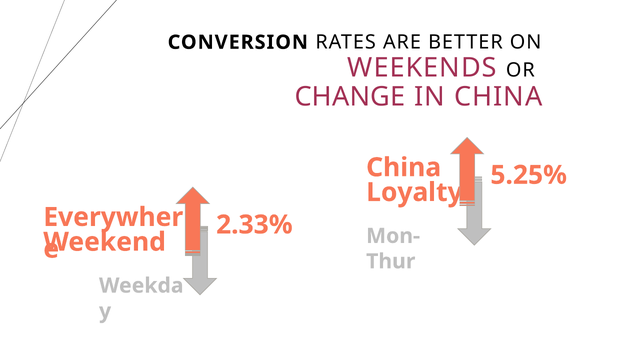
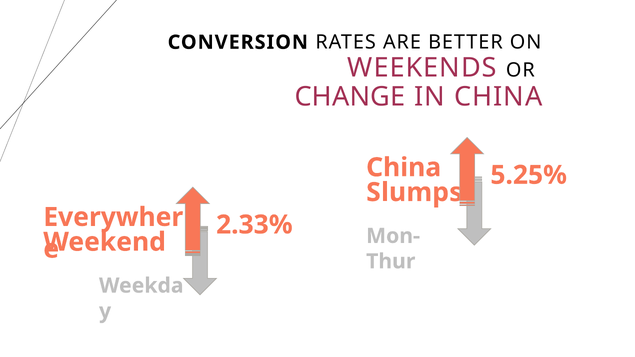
Loyalty: Loyalty -> Slumps (414, 192)
